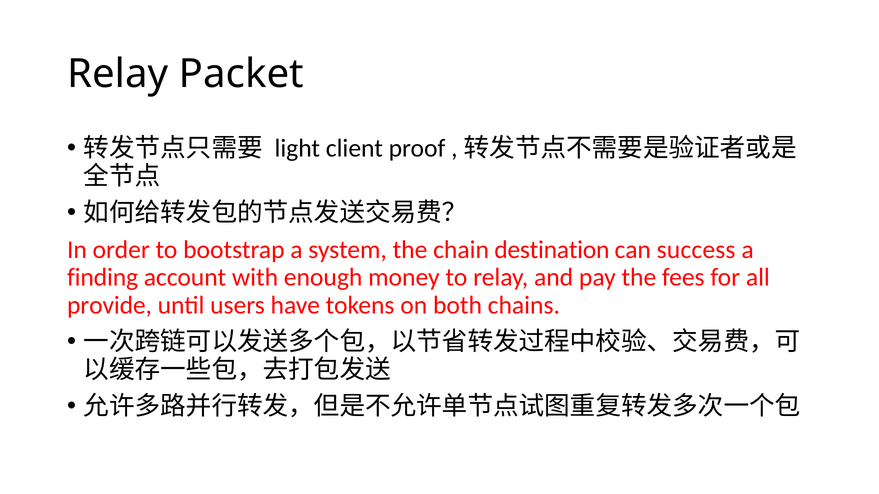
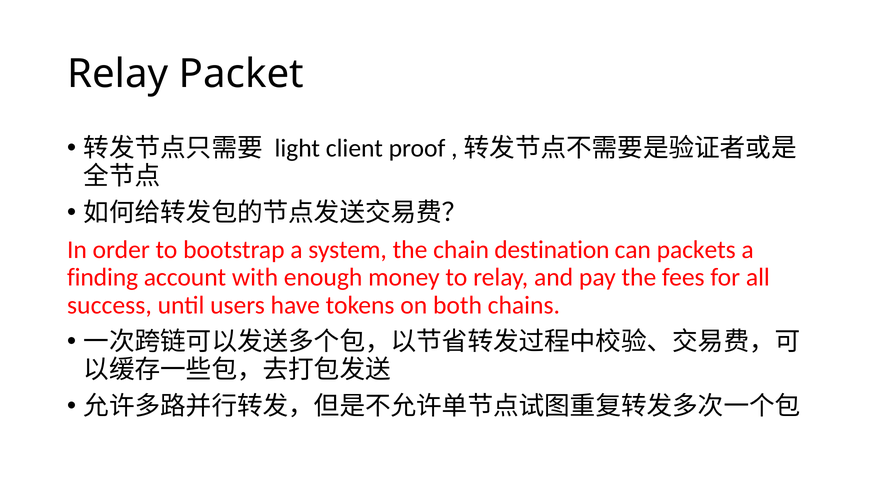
success: success -> packets (696, 250)
provide: provide -> success (109, 305)
